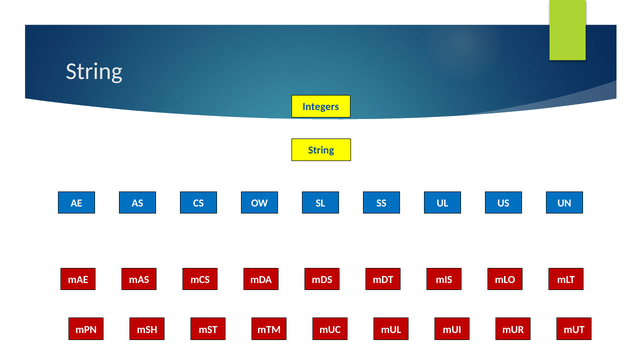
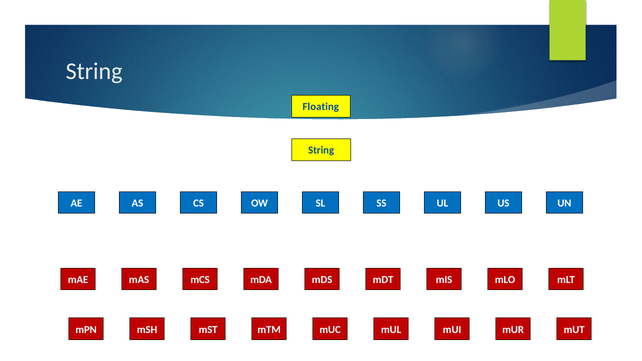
Integers: Integers -> Floating (321, 107)
